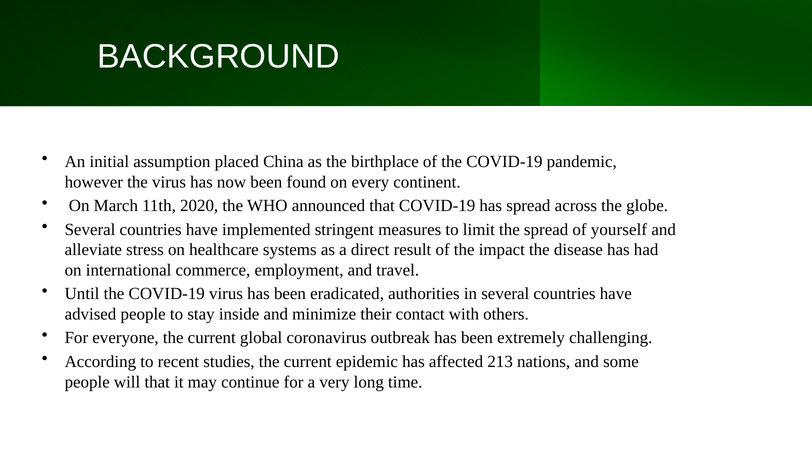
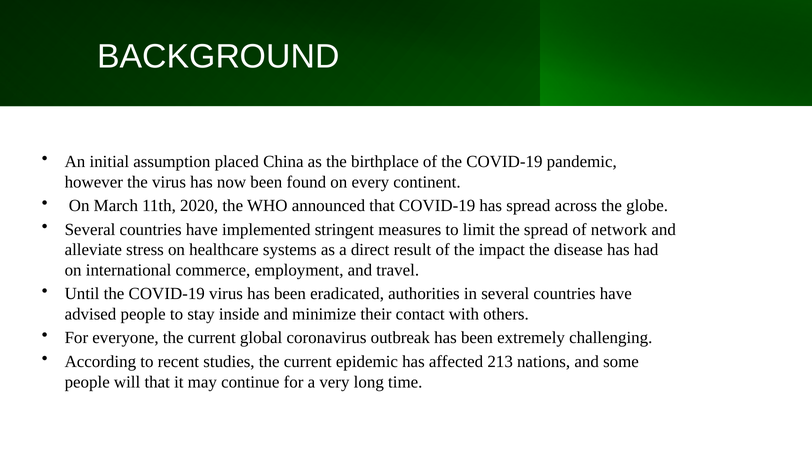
yourself: yourself -> network (619, 229)
